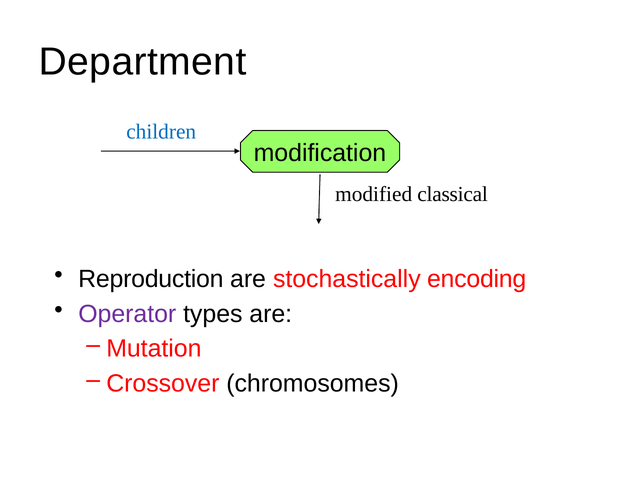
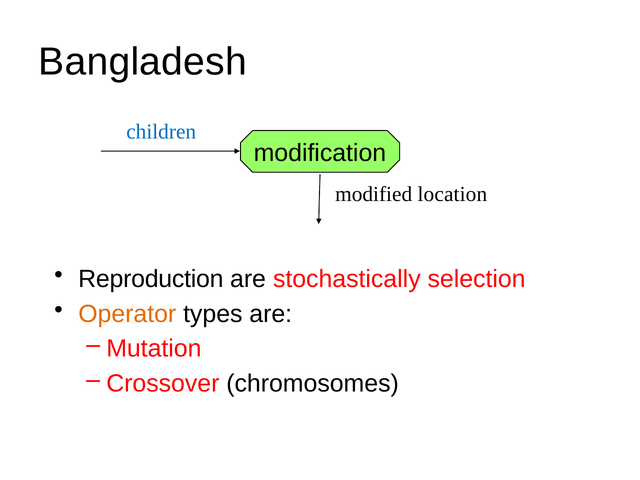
Department: Department -> Bangladesh (143, 62)
classical: classical -> location (452, 194)
encoding: encoding -> selection (477, 279)
Operator colour: purple -> orange (127, 314)
